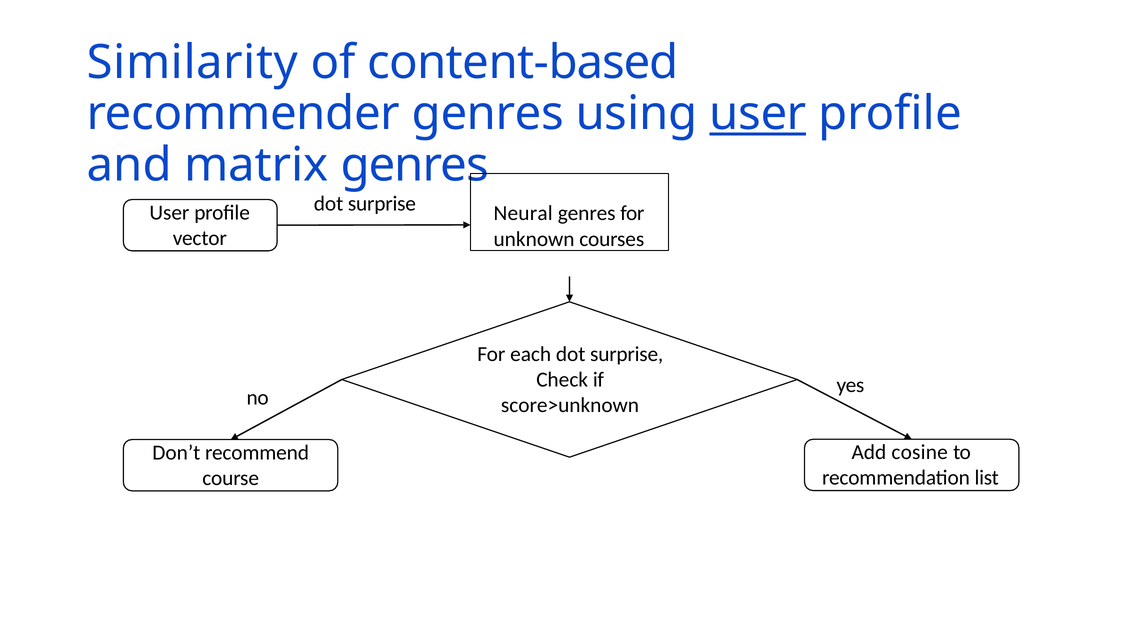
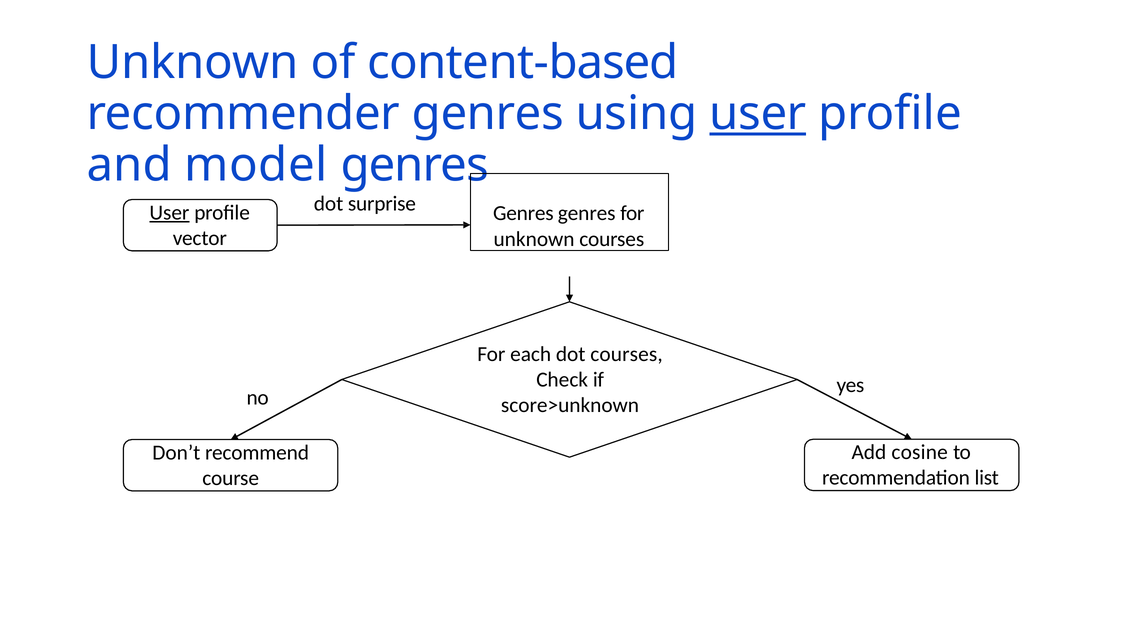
Similarity: Similarity -> Unknown (193, 62)
matrix: matrix -> model (256, 165)
User underline: none -> present (169, 212)
Neural: Neural -> Genres (523, 213)
each dot surprise: surprise -> courses (626, 354)
